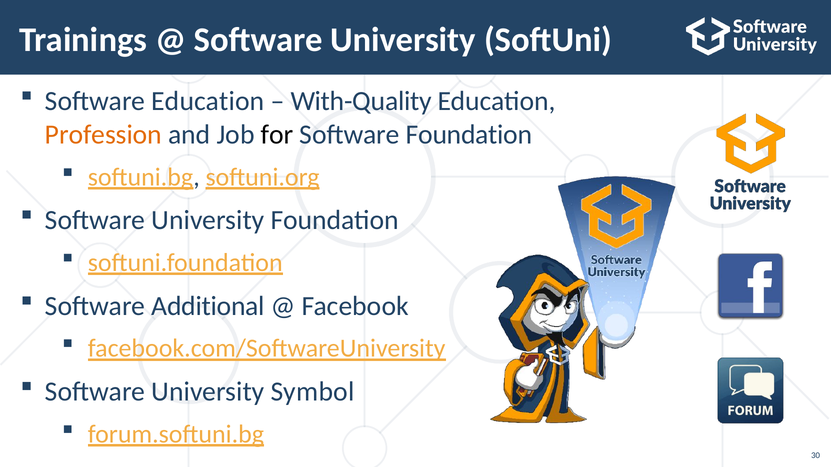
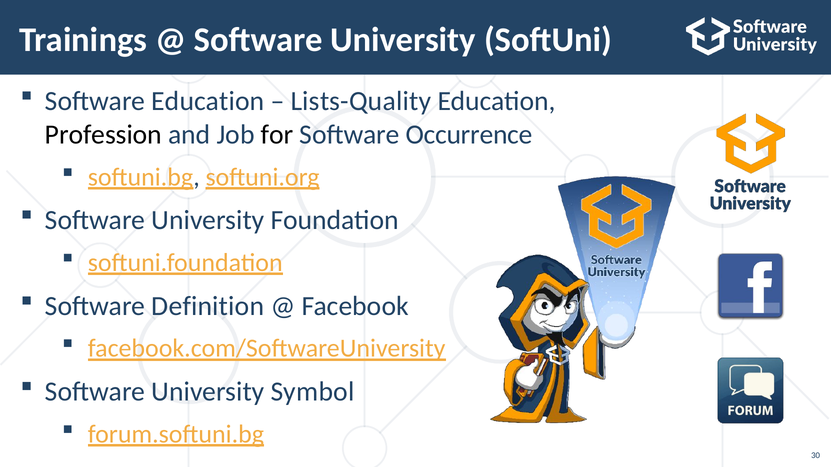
With-Quality: With-Quality -> Lists-Quality (361, 101)
Profession colour: orange -> black (103, 135)
Software Foundation: Foundation -> Occurrence (469, 135)
Additional: Additional -> Definition (208, 306)
